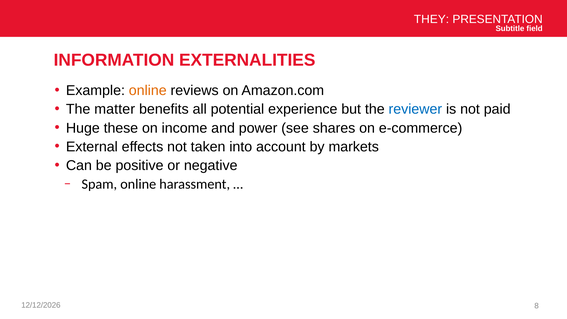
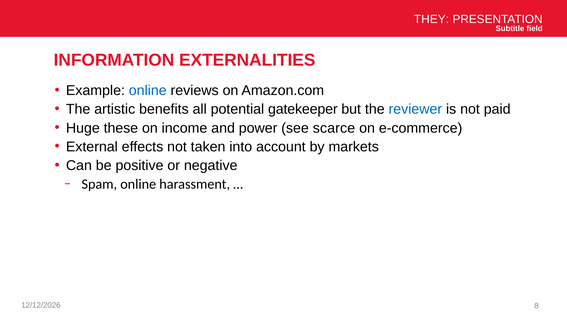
online colour: orange -> blue (148, 91)
matter: matter -> artistic (115, 109)
experience: experience -> gatekeeper (303, 109)
shares: shares -> scarce (334, 128)
